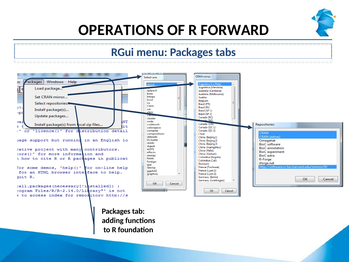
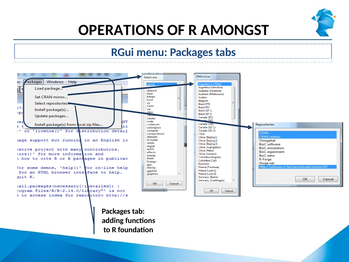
FORWARD: FORWARD -> AMONGST (235, 30)
